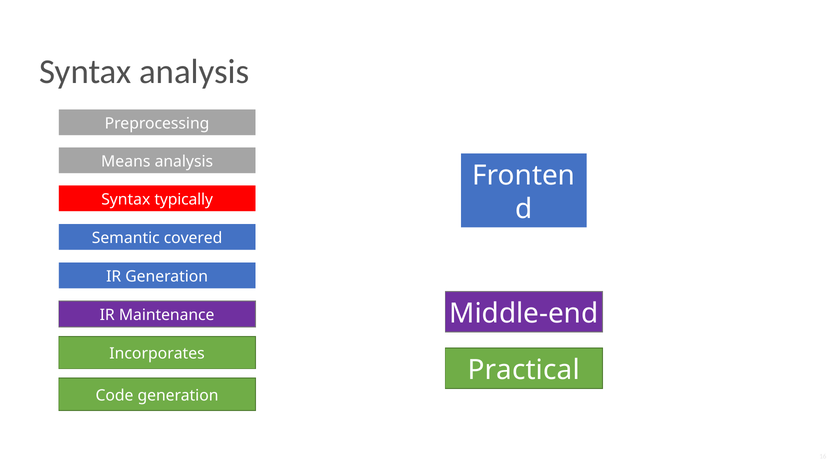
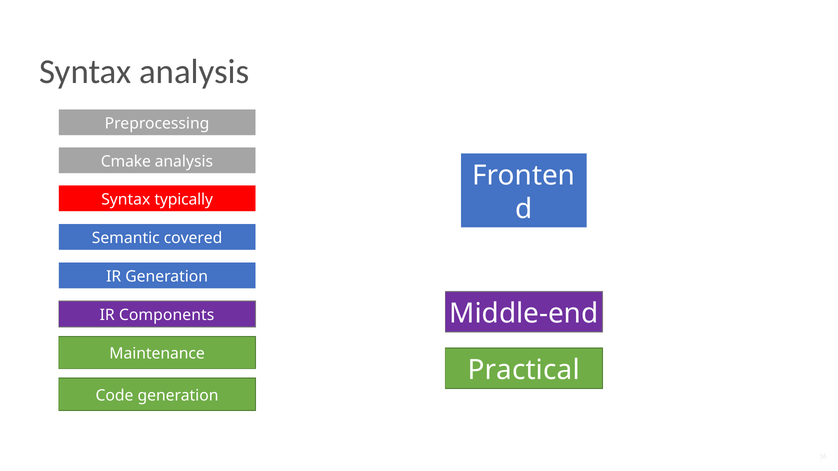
Means: Means -> Cmake (126, 162)
Maintenance: Maintenance -> Components (167, 315)
Incorporates: Incorporates -> Maintenance (157, 354)
